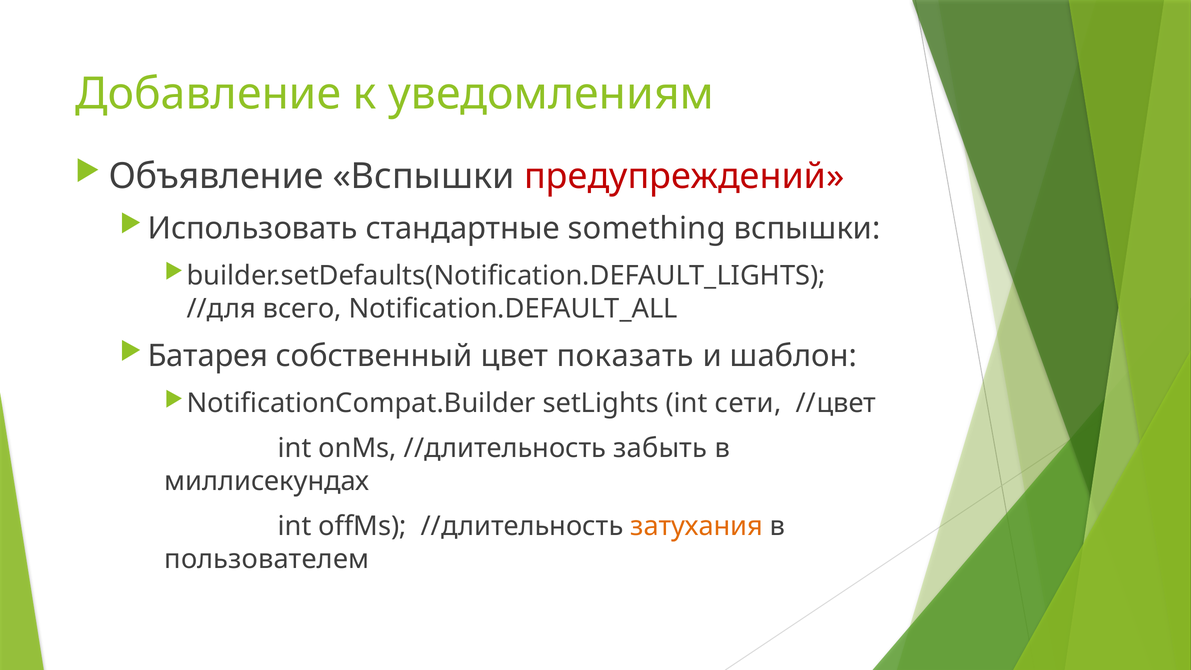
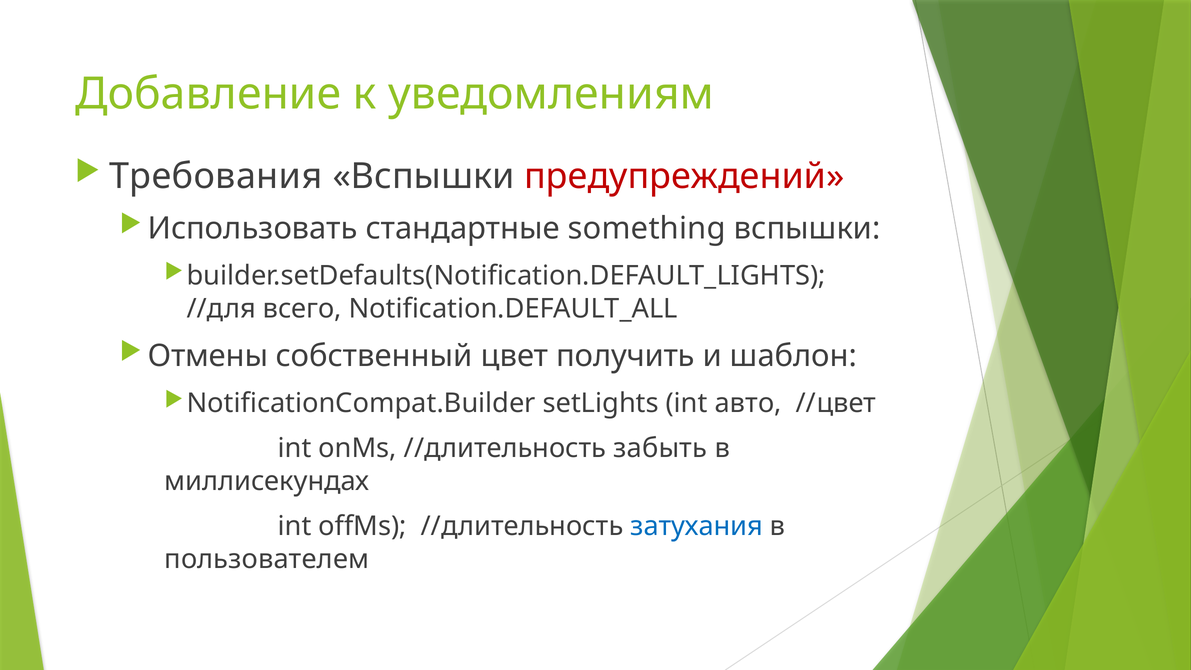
Объявление: Объявление -> Требования (216, 176)
Батарея: Батарея -> Отмены (208, 356)
показать: показать -> получить (626, 356)
сети: сети -> авто (748, 403)
затухания colour: orange -> blue (697, 526)
